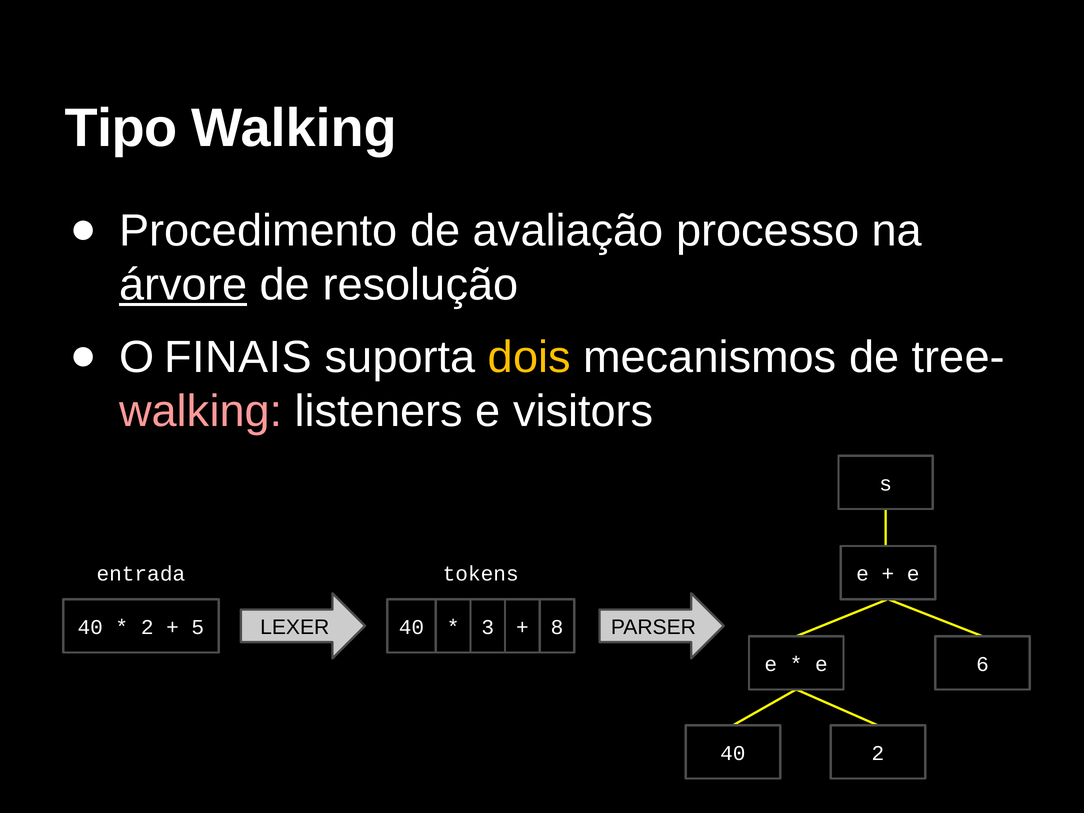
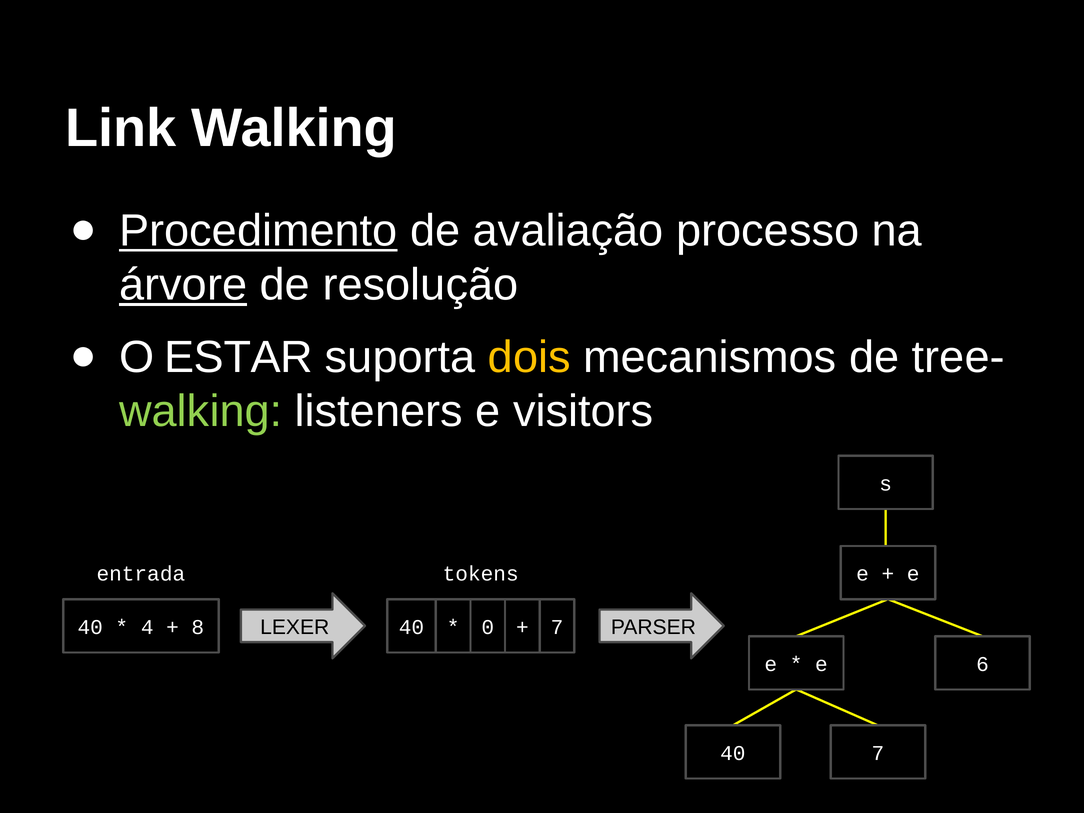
Tipo: Tipo -> Link (121, 128)
Procedimento underline: none -> present (258, 231)
FINAIS: FINAIS -> ESTAR (239, 357)
walking colour: pink -> light green (201, 411)
2: 2 -> 4 (147, 627)
5: 5 -> 8 (198, 627)
3: 3 -> 0 (488, 627)
8: 8 -> 7 (557, 627)
40 2: 2 -> 7 (878, 753)
